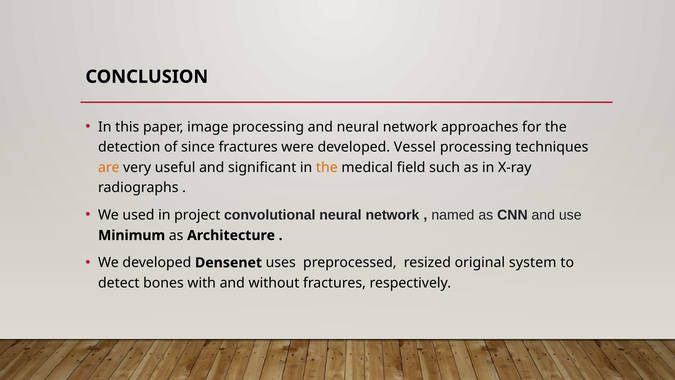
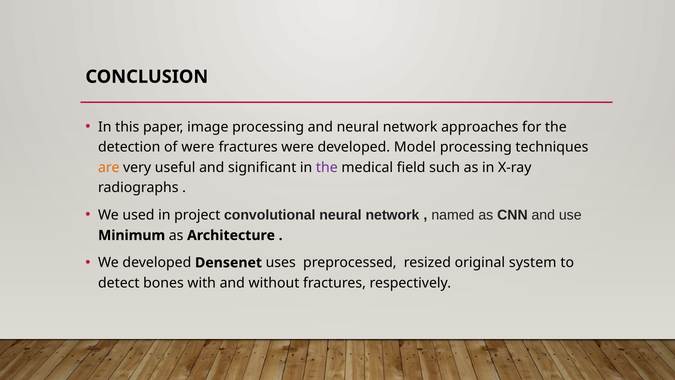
of since: since -> were (198, 147)
Vessel: Vessel -> Model (415, 147)
the colour: orange -> purple (327, 167)
